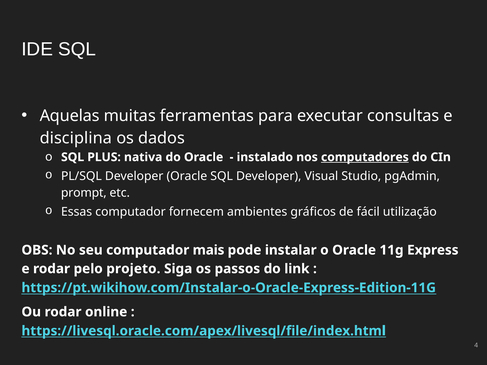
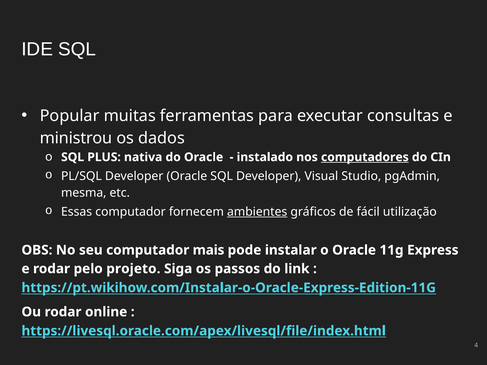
Aquelas: Aquelas -> Popular (70, 116)
disciplina: disciplina -> ministrou (76, 138)
prompt: prompt -> mesma (84, 193)
ambientes underline: none -> present (257, 212)
